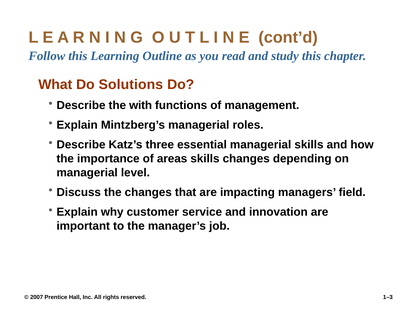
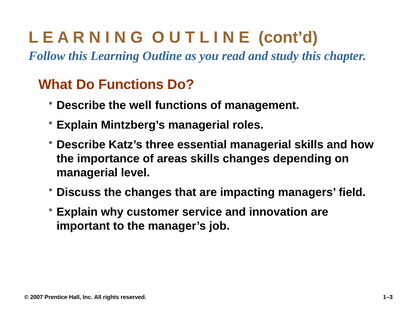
Do Solutions: Solutions -> Functions (131, 84)
with: with -> well (140, 105)
